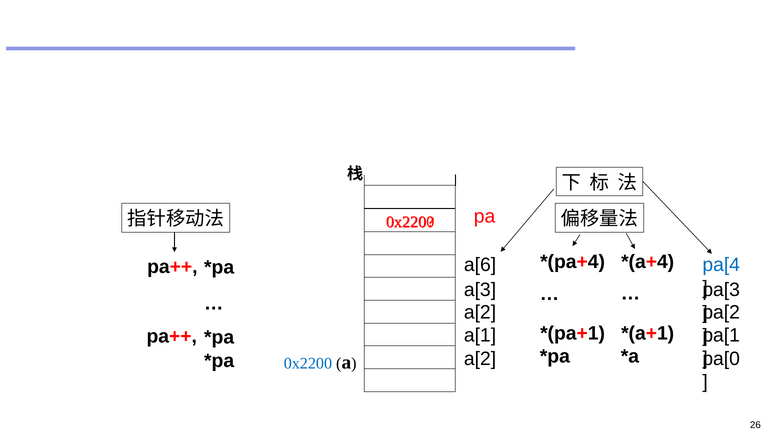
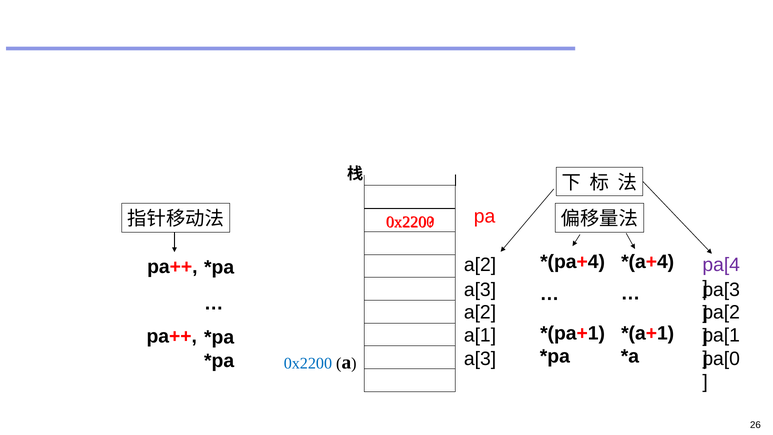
a[6: a[6 -> a[2 (480, 265)
pa[4 colour: blue -> purple (721, 265)
a[2: a[2 -> a[3 (480, 359)
